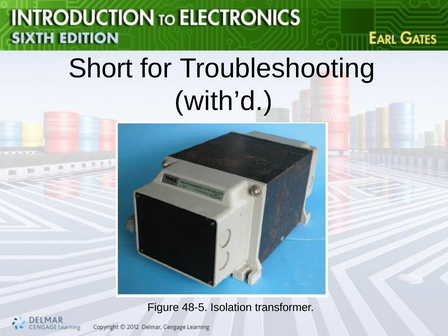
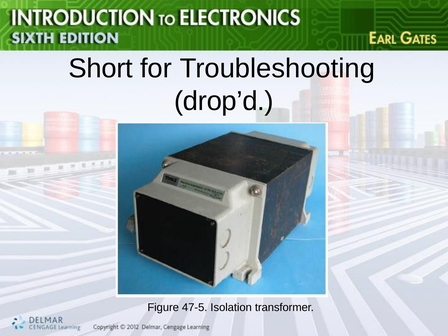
with’d: with’d -> drop’d (224, 101)
48-5: 48-5 -> 47-5 (195, 308)
